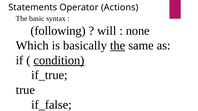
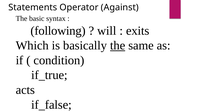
Actions: Actions -> Against (120, 7)
none: none -> exits (138, 31)
condition underline: present -> none (59, 60)
true: true -> acts (25, 90)
